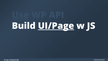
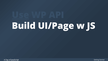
UI/Page underline: present -> none (56, 26)
